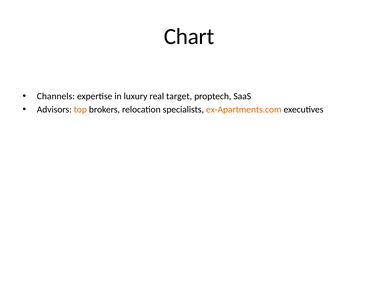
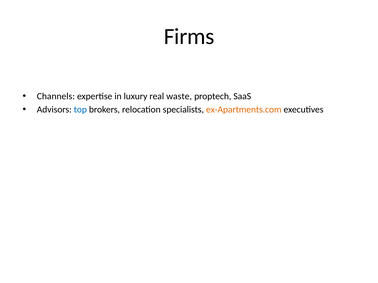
Chart: Chart -> Firms (189, 37)
target: target -> waste (179, 96)
top colour: orange -> blue (80, 110)
